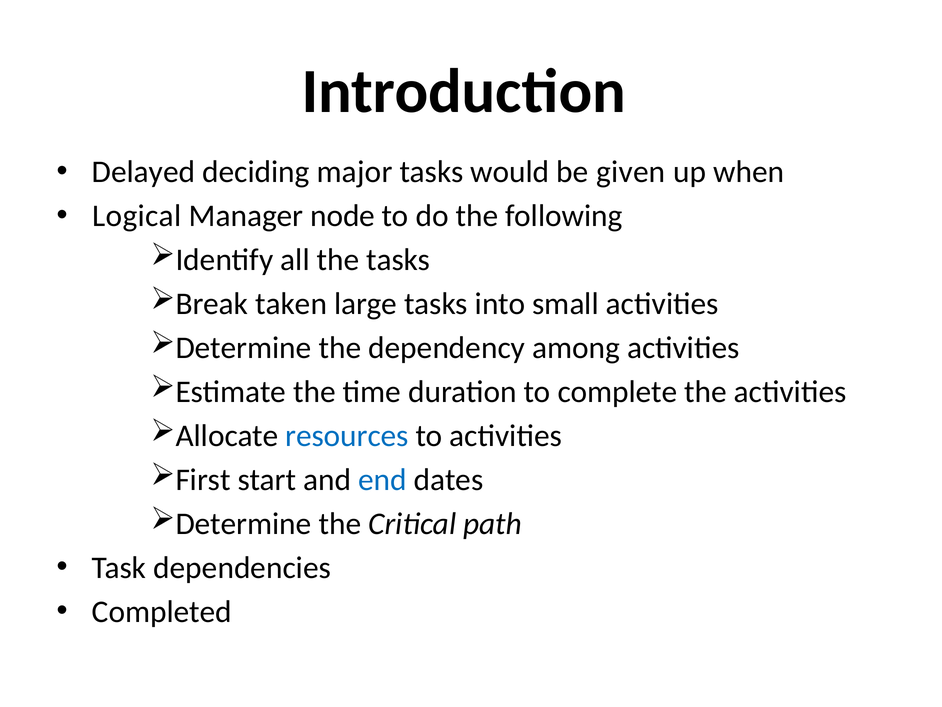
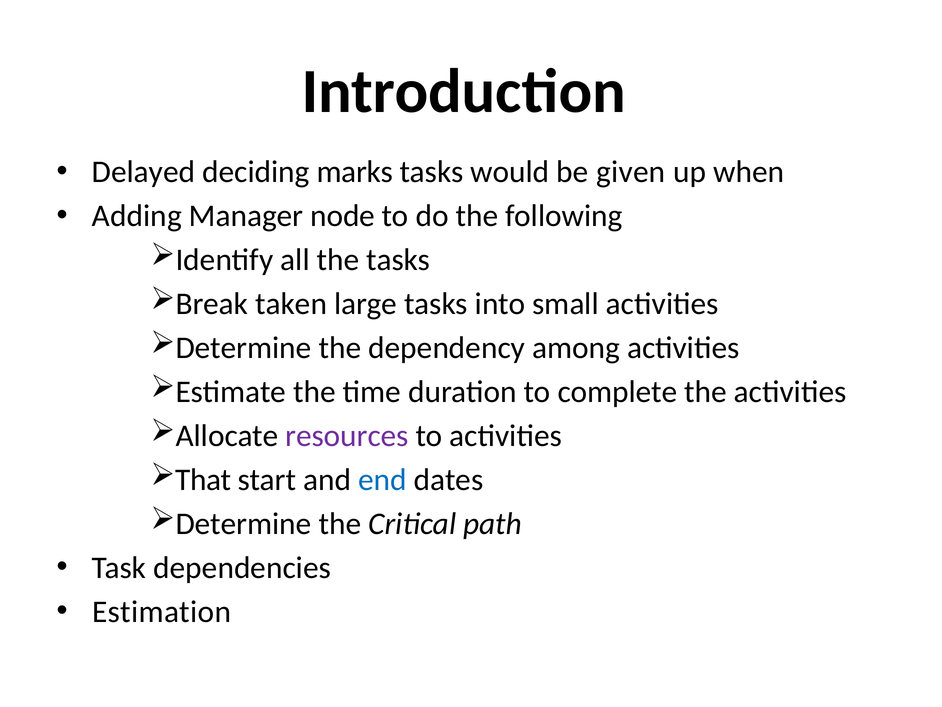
major: major -> marks (355, 172)
Logical: Logical -> Adding (137, 216)
resources colour: blue -> purple (347, 435)
First: First -> That (203, 479)
Completed: Completed -> Estimation (162, 611)
